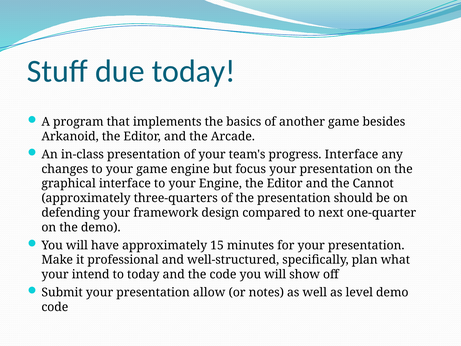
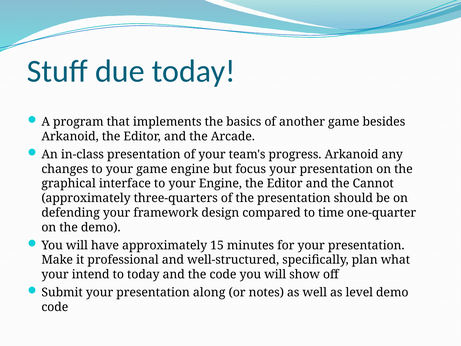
progress Interface: Interface -> Arkanoid (352, 154)
next: next -> time (331, 213)
allow: allow -> along (209, 292)
